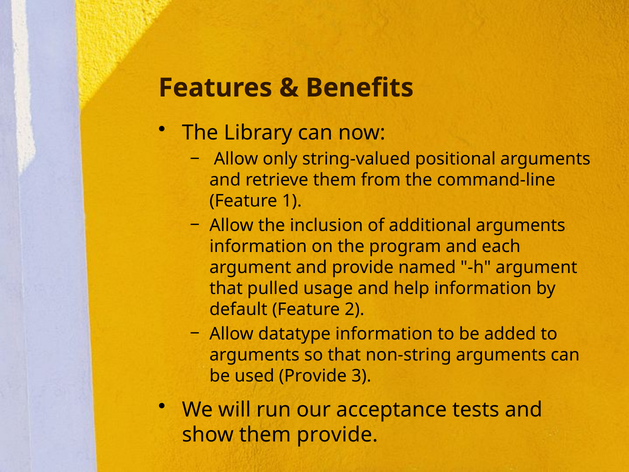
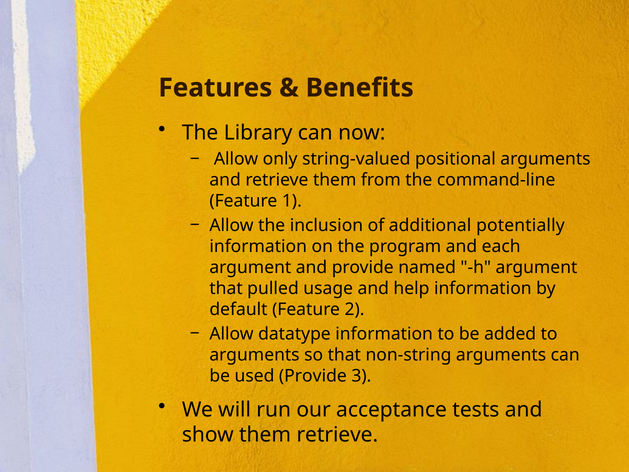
additional arguments: arguments -> potentially (520, 225)
them provide: provide -> retrieve (337, 435)
